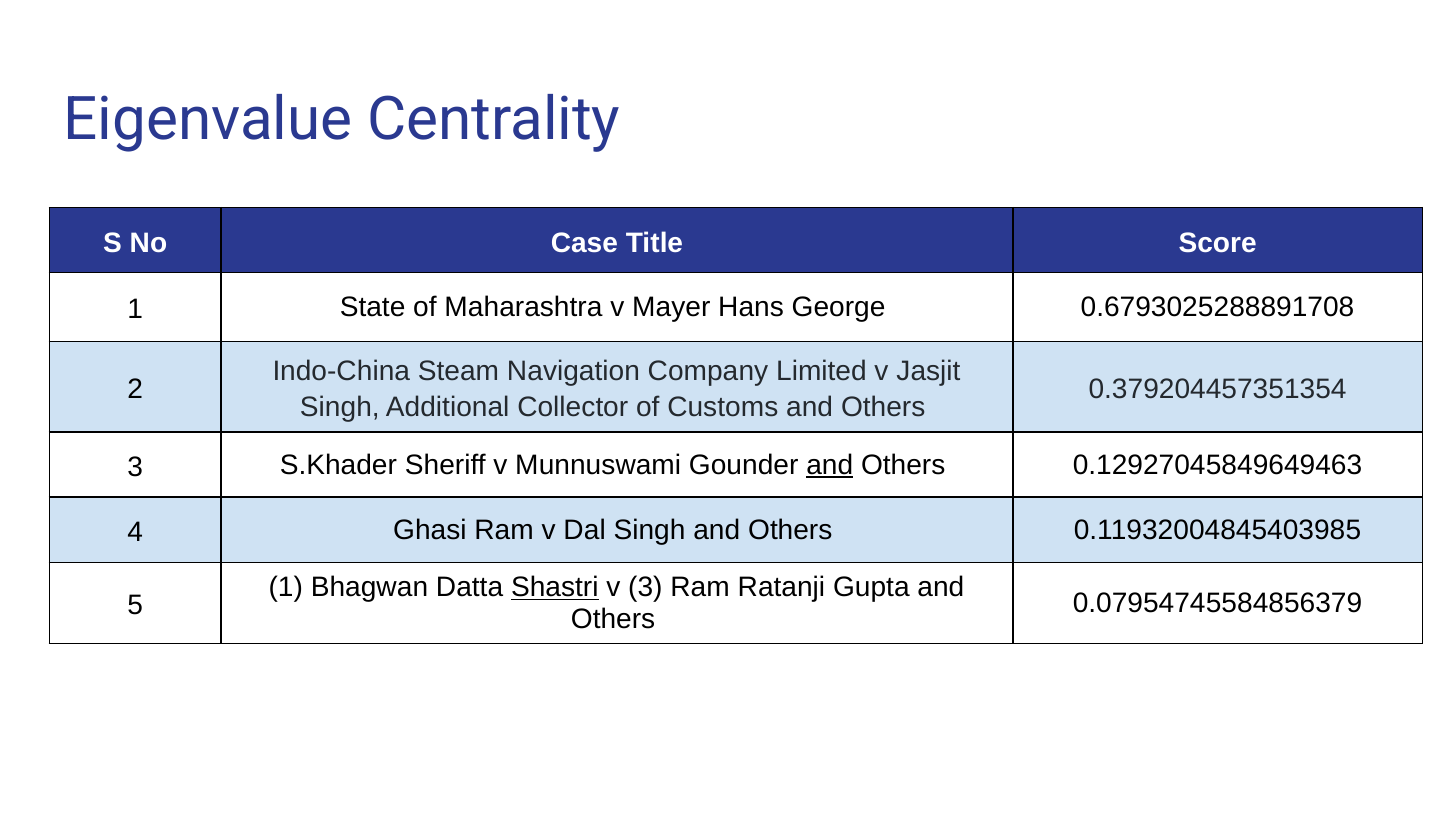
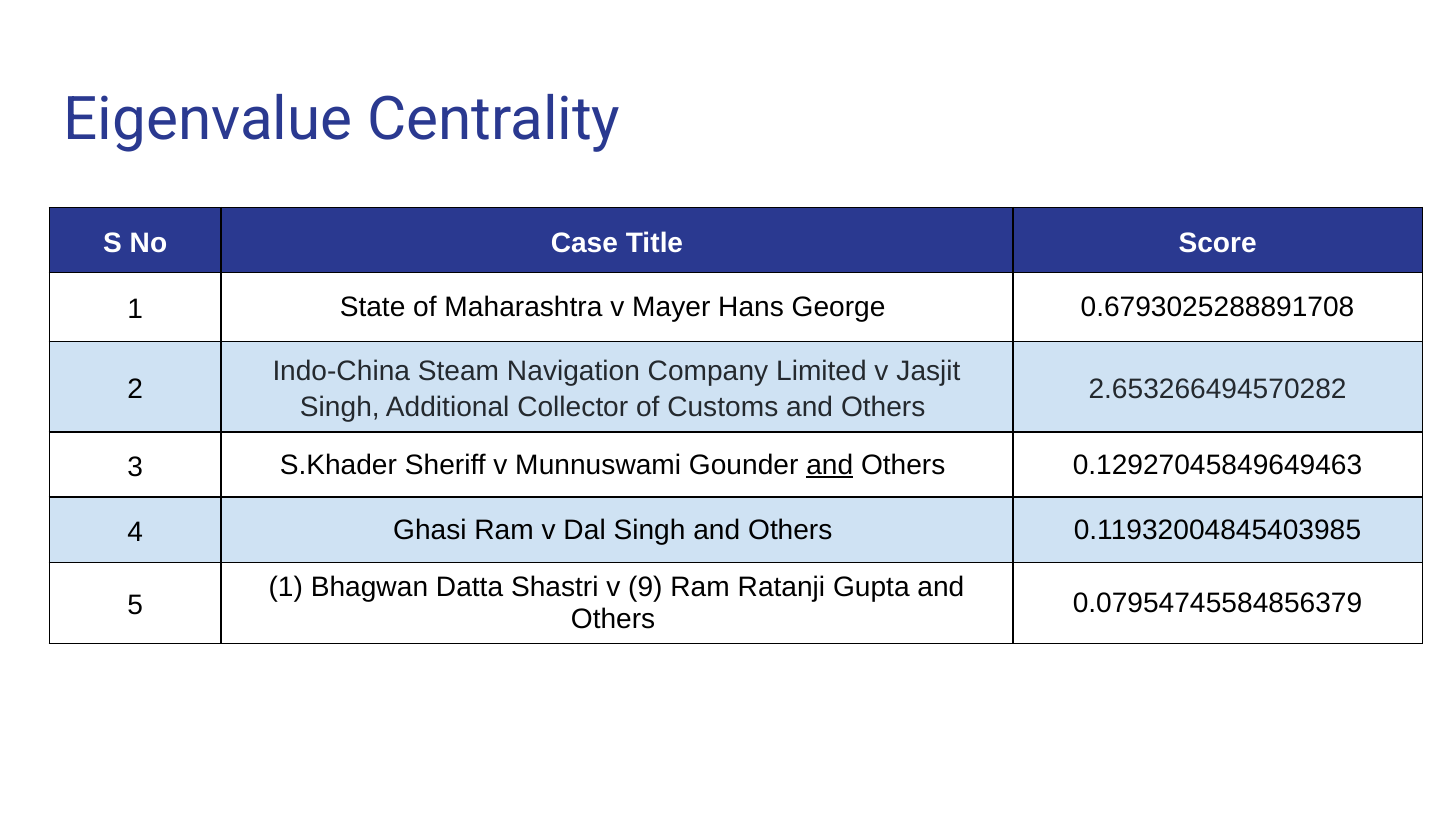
0.379204457351354: 0.379204457351354 -> 2.653266494570282 (1218, 389)
Shastri underline: present -> none (555, 587)
v 3: 3 -> 9 (645, 587)
